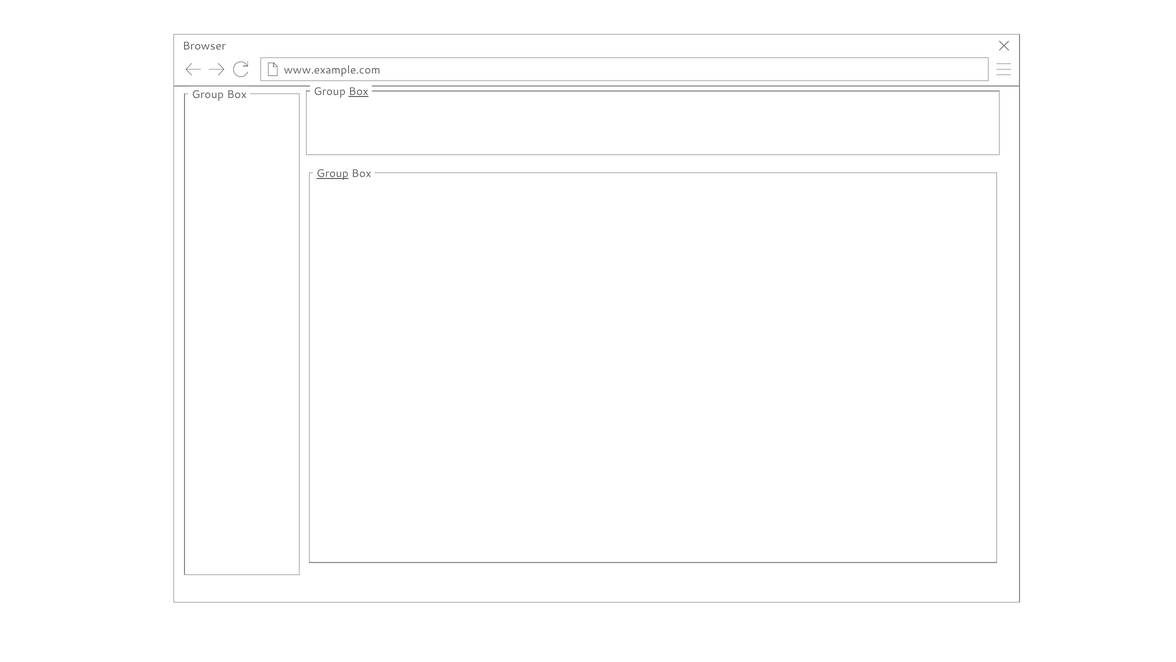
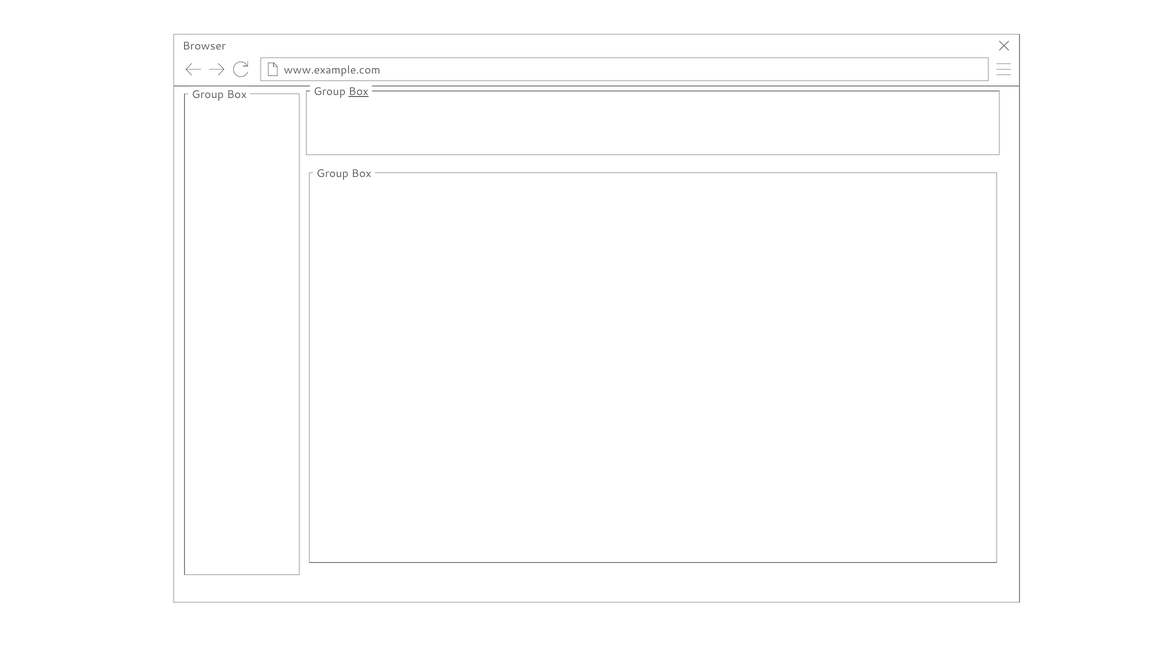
Group underline: present -> none (332, 174)
